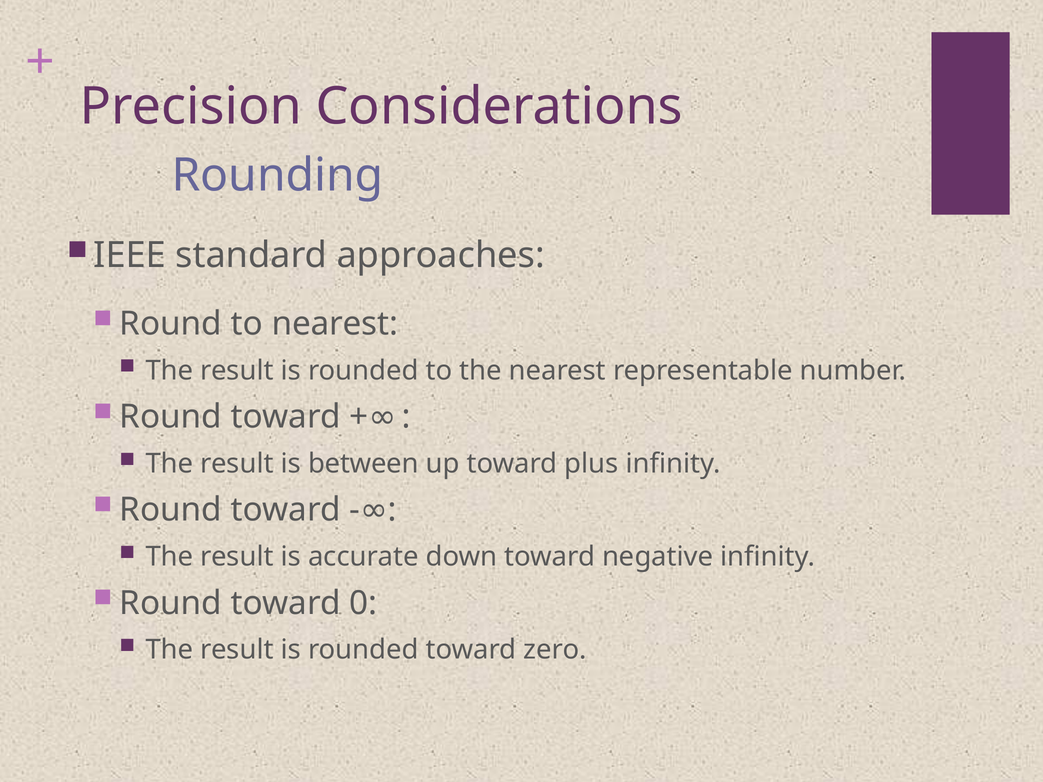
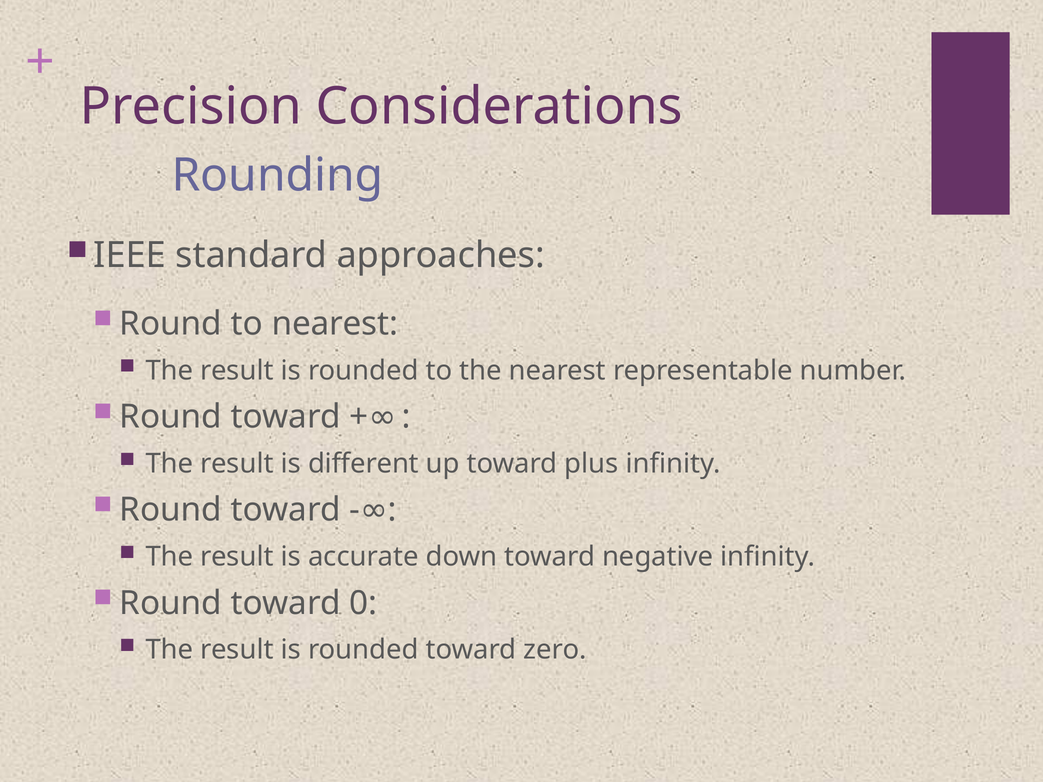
between: between -> different (363, 464)
